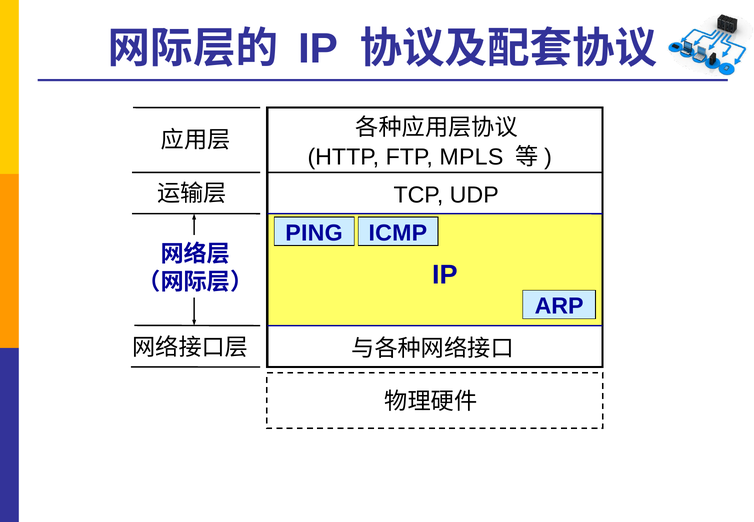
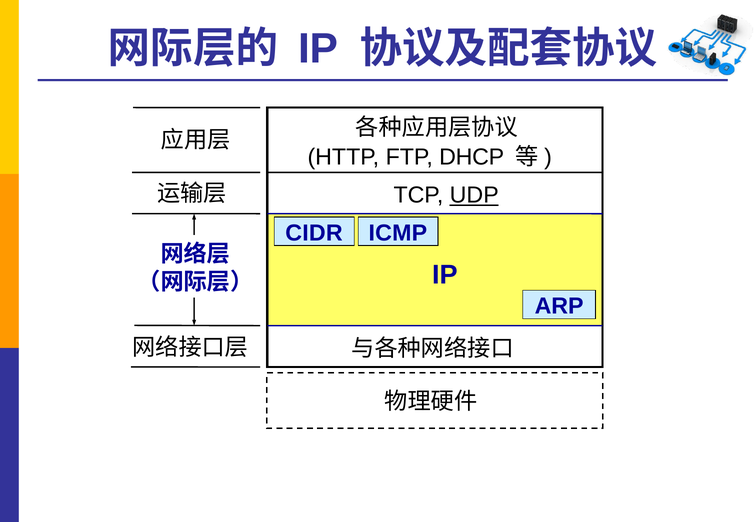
MPLS: MPLS -> DHCP (472, 157)
UDP underline: none -> present (474, 195)
PING: PING -> CIDR (314, 233)
